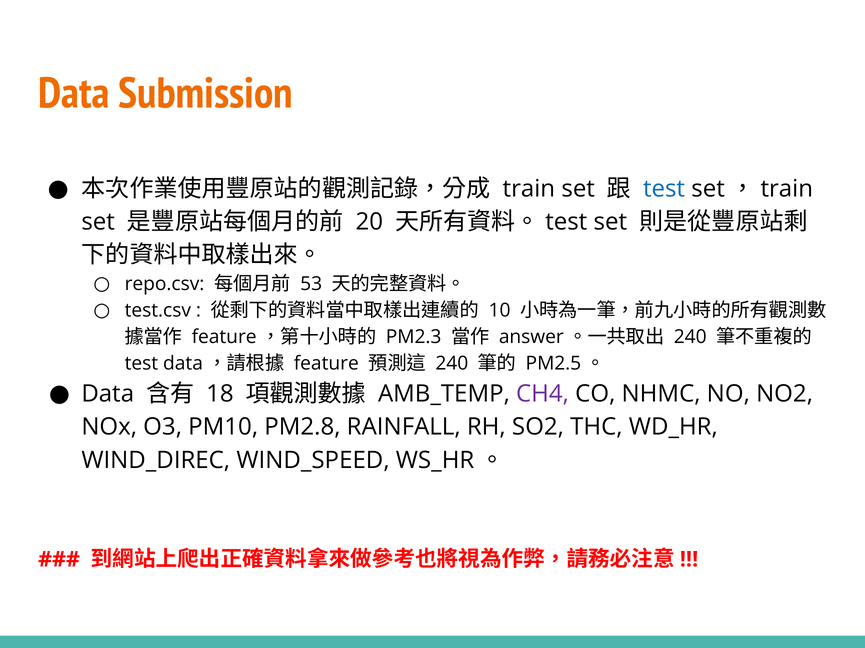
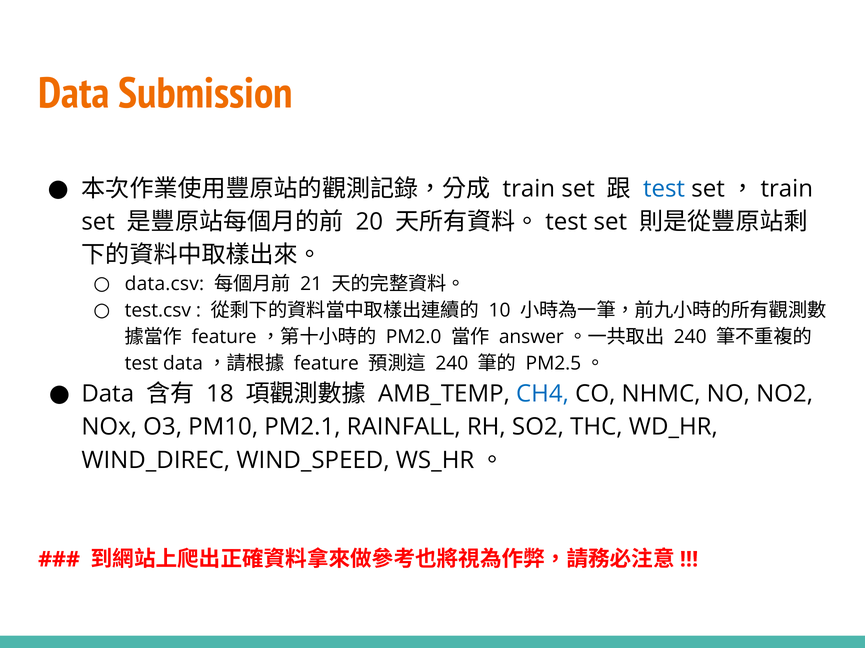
repo.csv: repo.csv -> data.csv (164, 284)
53: 53 -> 21 (311, 284)
PM2.3: PM2.3 -> PM2.0 (414, 337)
CH4 colour: purple -> blue (542, 394)
PM2.8: PM2.8 -> PM2.1 (302, 427)
